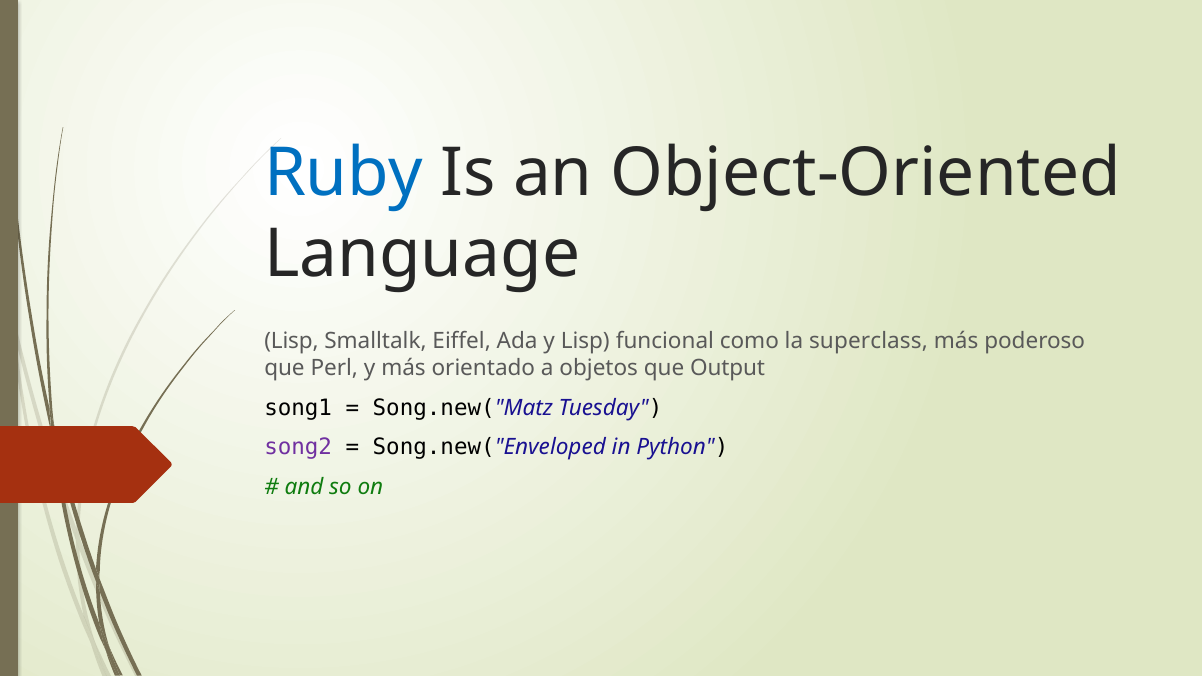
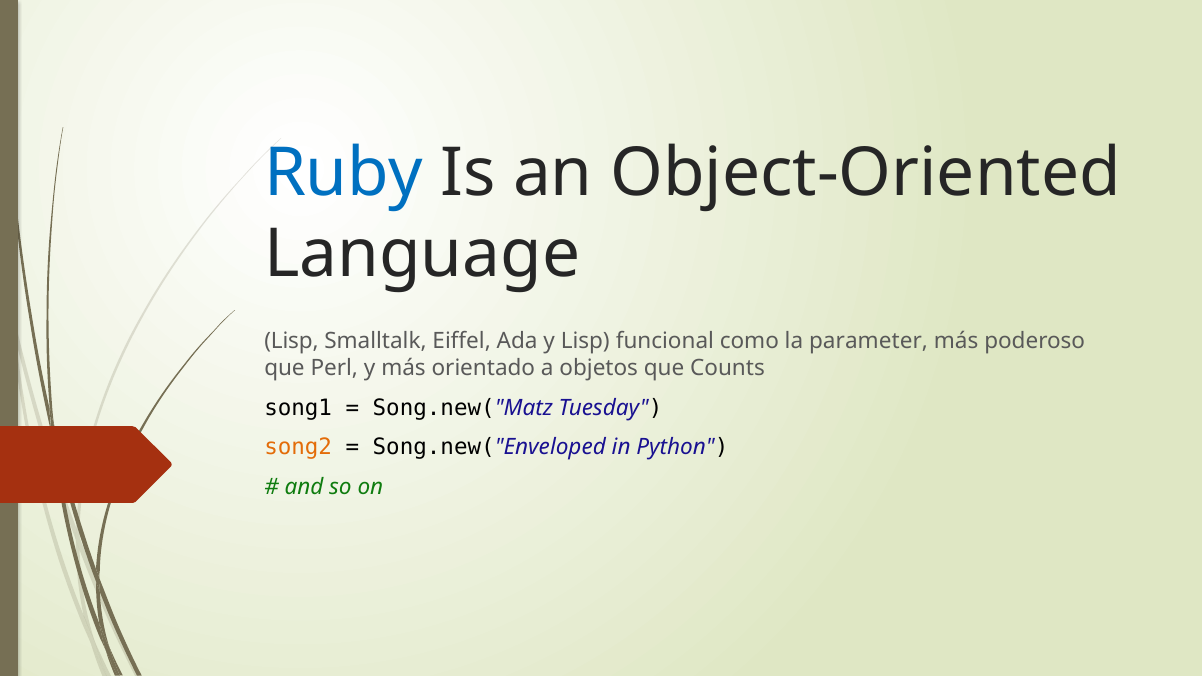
superclass: superclass -> parameter (868, 341)
Output: Output -> Counts (728, 368)
song2 colour: purple -> orange (298, 447)
